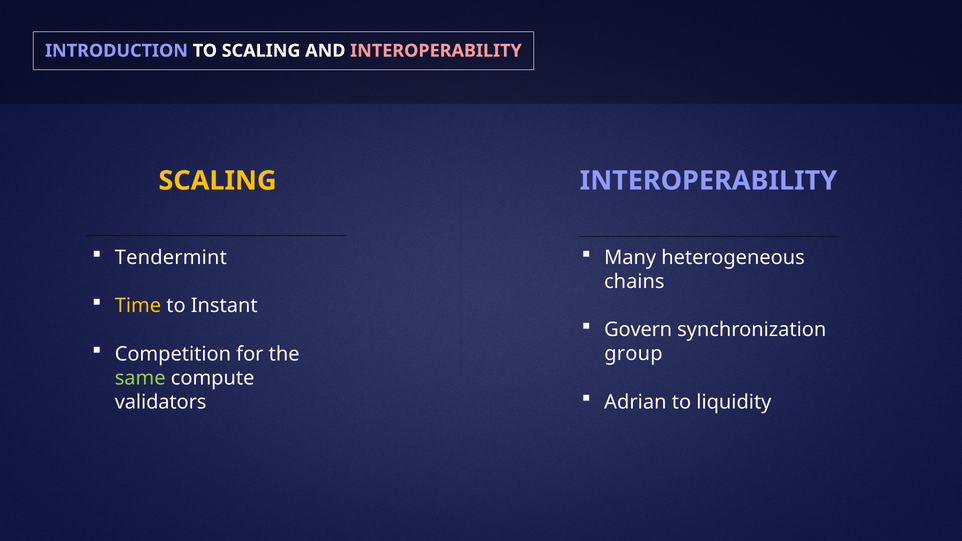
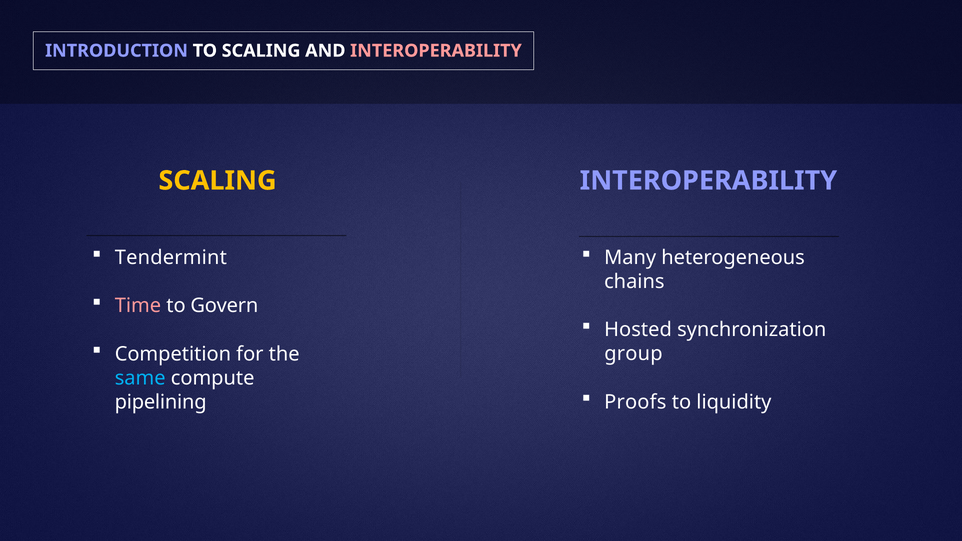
Time colour: yellow -> pink (138, 306)
Instant: Instant -> Govern (224, 306)
Govern: Govern -> Hosted (638, 330)
same colour: light green -> light blue (140, 378)
Adrian: Adrian -> Proofs (635, 402)
validators: validators -> pipelining (161, 402)
